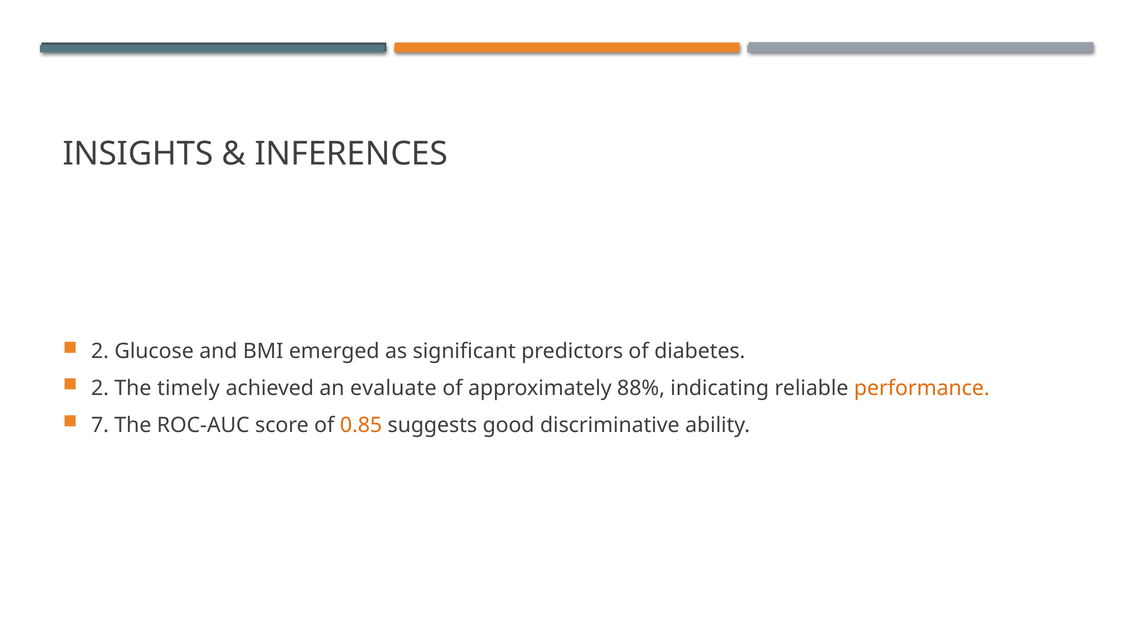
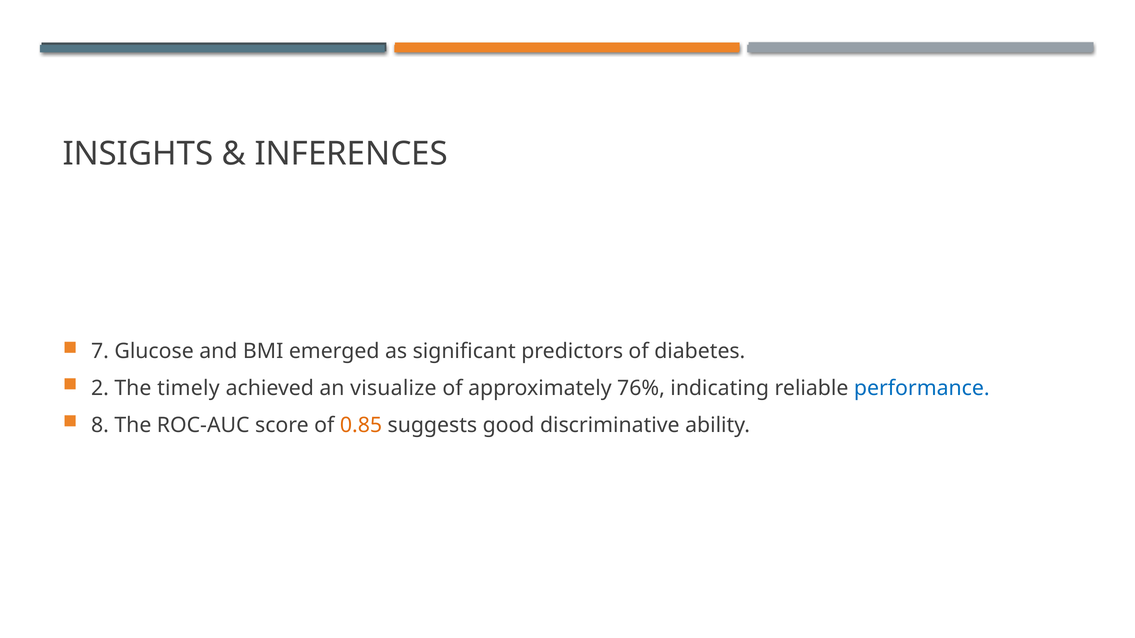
2: 2 -> 7 (100, 352)
evaluate: evaluate -> visualize (393, 389)
88%: 88% -> 76% (641, 389)
performance colour: orange -> blue (922, 389)
7: 7 -> 8 (100, 425)
